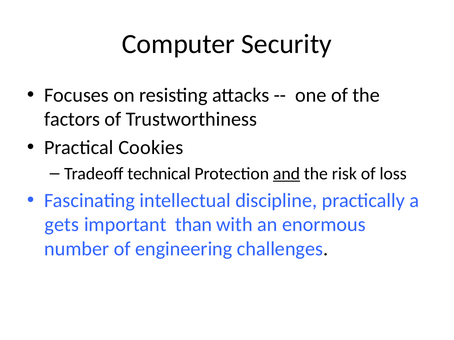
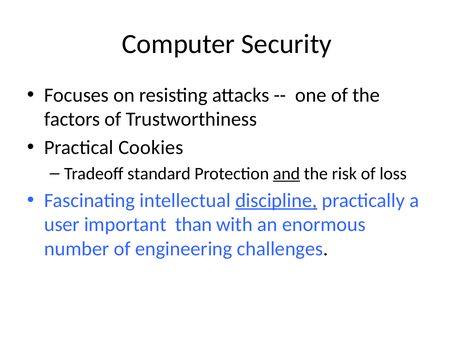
technical: technical -> standard (159, 174)
discipline underline: none -> present (276, 201)
gets: gets -> user (62, 225)
